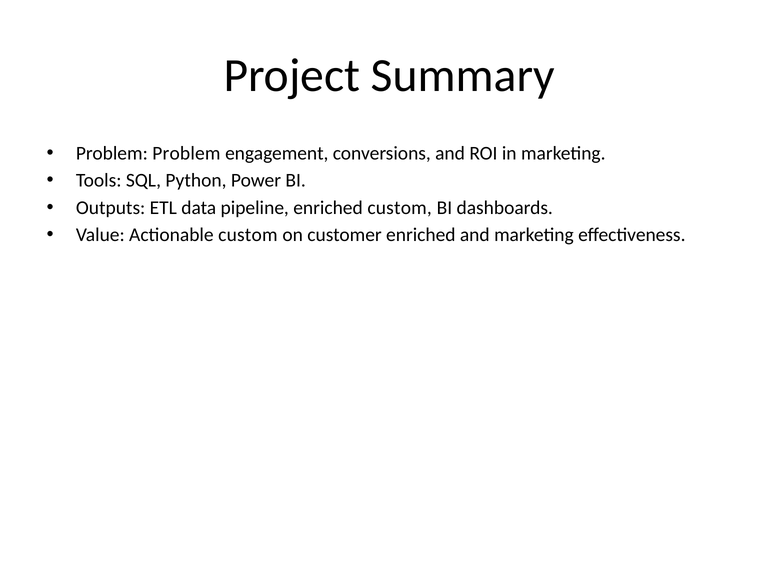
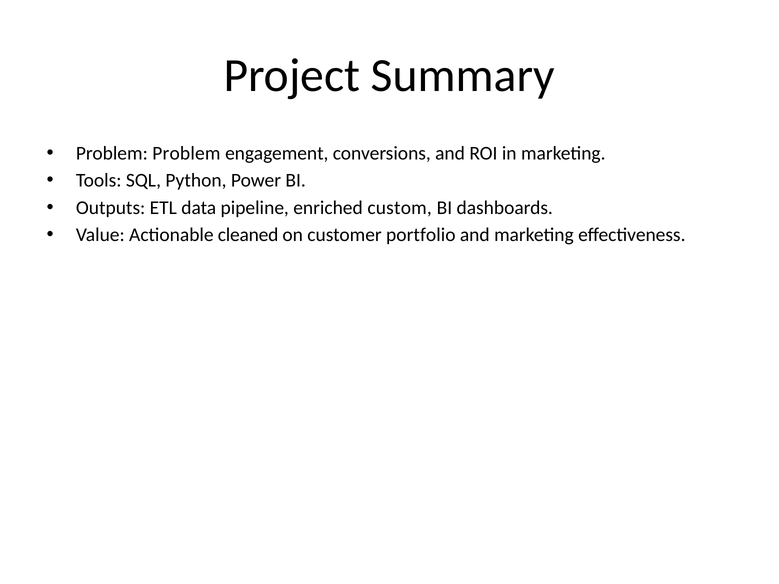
Actionable custom: custom -> cleaned (248, 235)
customer enriched: enriched -> portfolio (421, 235)
